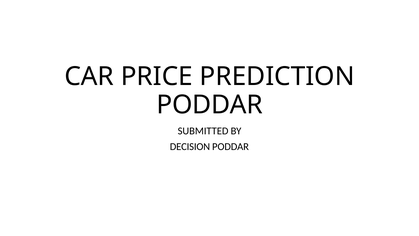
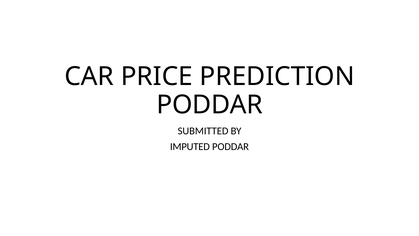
DECISION: DECISION -> IMPUTED (190, 147)
